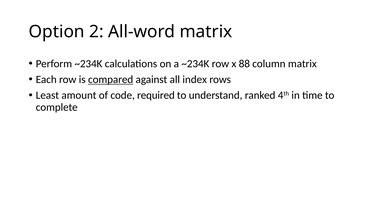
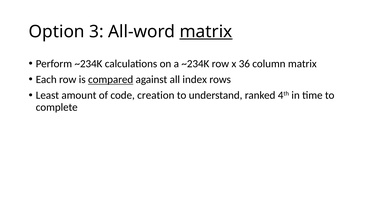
2: 2 -> 3 (96, 32)
matrix underline: none -> present (206, 32)
88: 88 -> 36 (244, 64)
required: required -> creation (156, 95)
